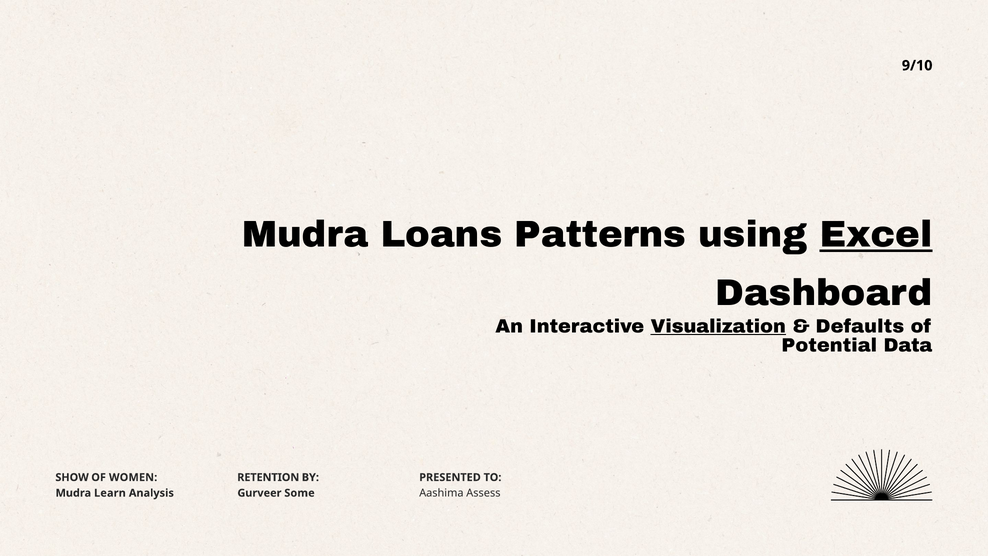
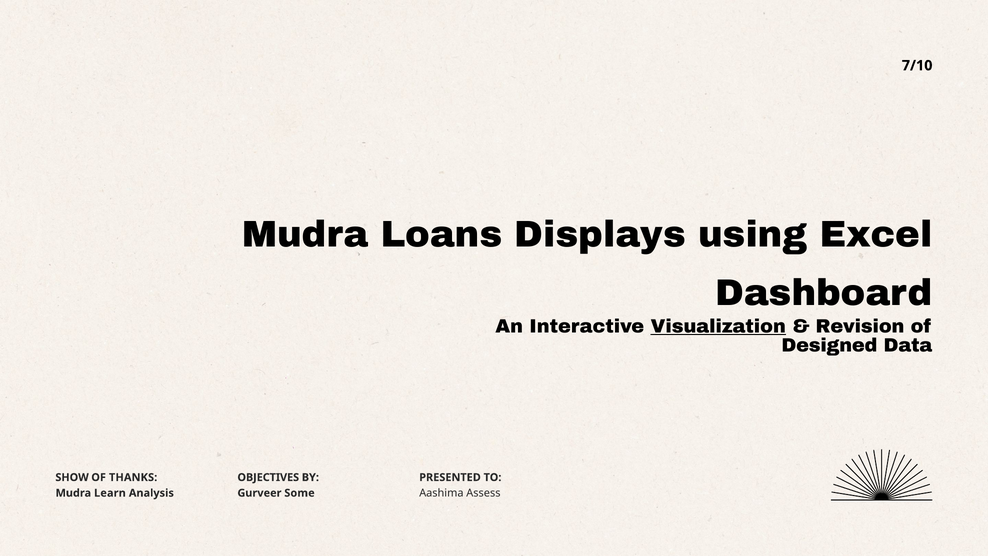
9/10: 9/10 -> 7/10 (917, 66)
Patterns: Patterns -> Displays (600, 235)
Excel underline: present -> none (876, 235)
Defaults: Defaults -> Revision (860, 326)
Potential: Potential -> Designed (829, 345)
WOMEN: WOMEN -> THANKS (133, 477)
RETENTION: RETENTION -> OBJECTIVES (268, 477)
